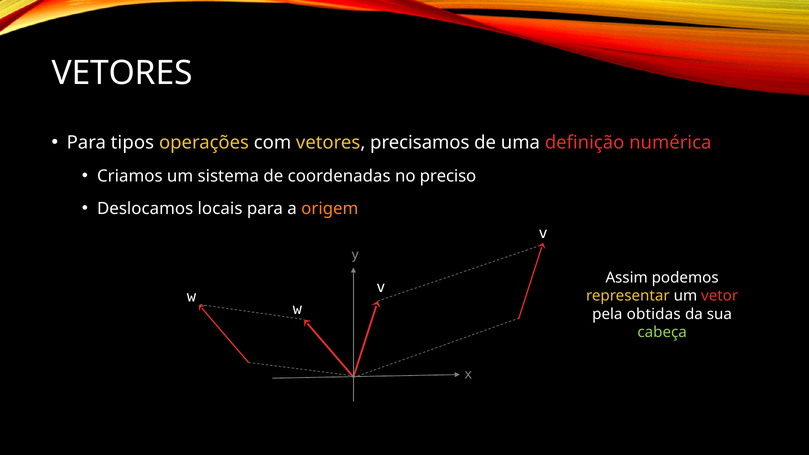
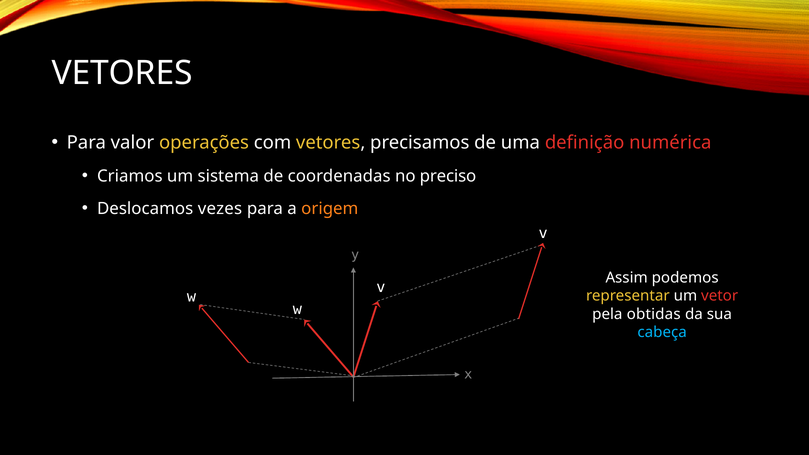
tipos: tipos -> valor (132, 143)
locais: locais -> vezes (220, 208)
cabeça colour: light green -> light blue (662, 332)
